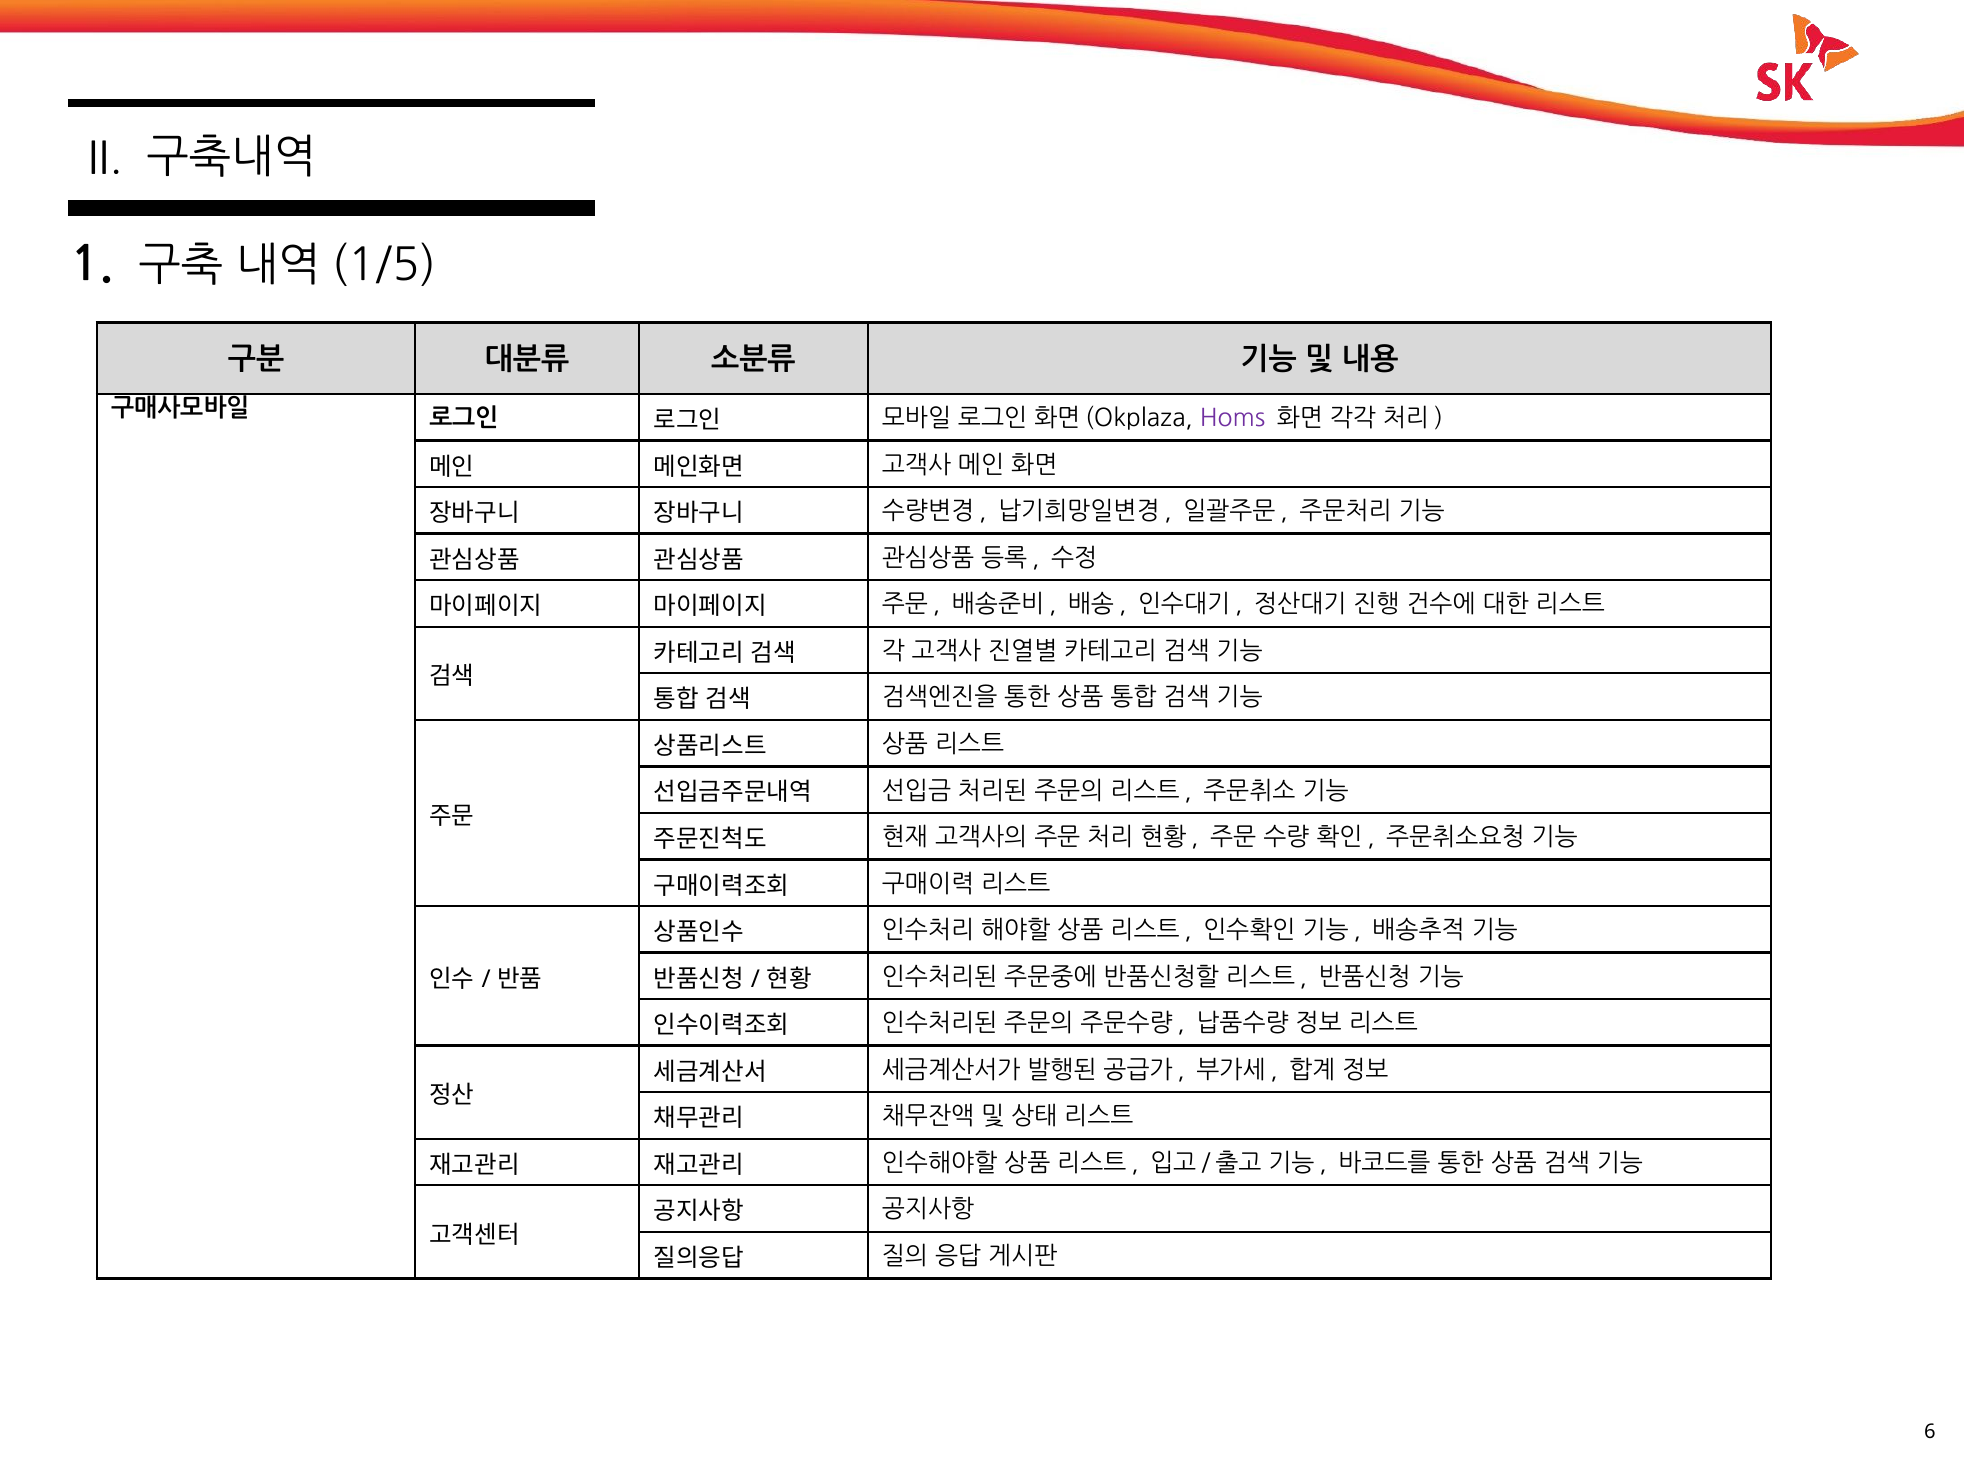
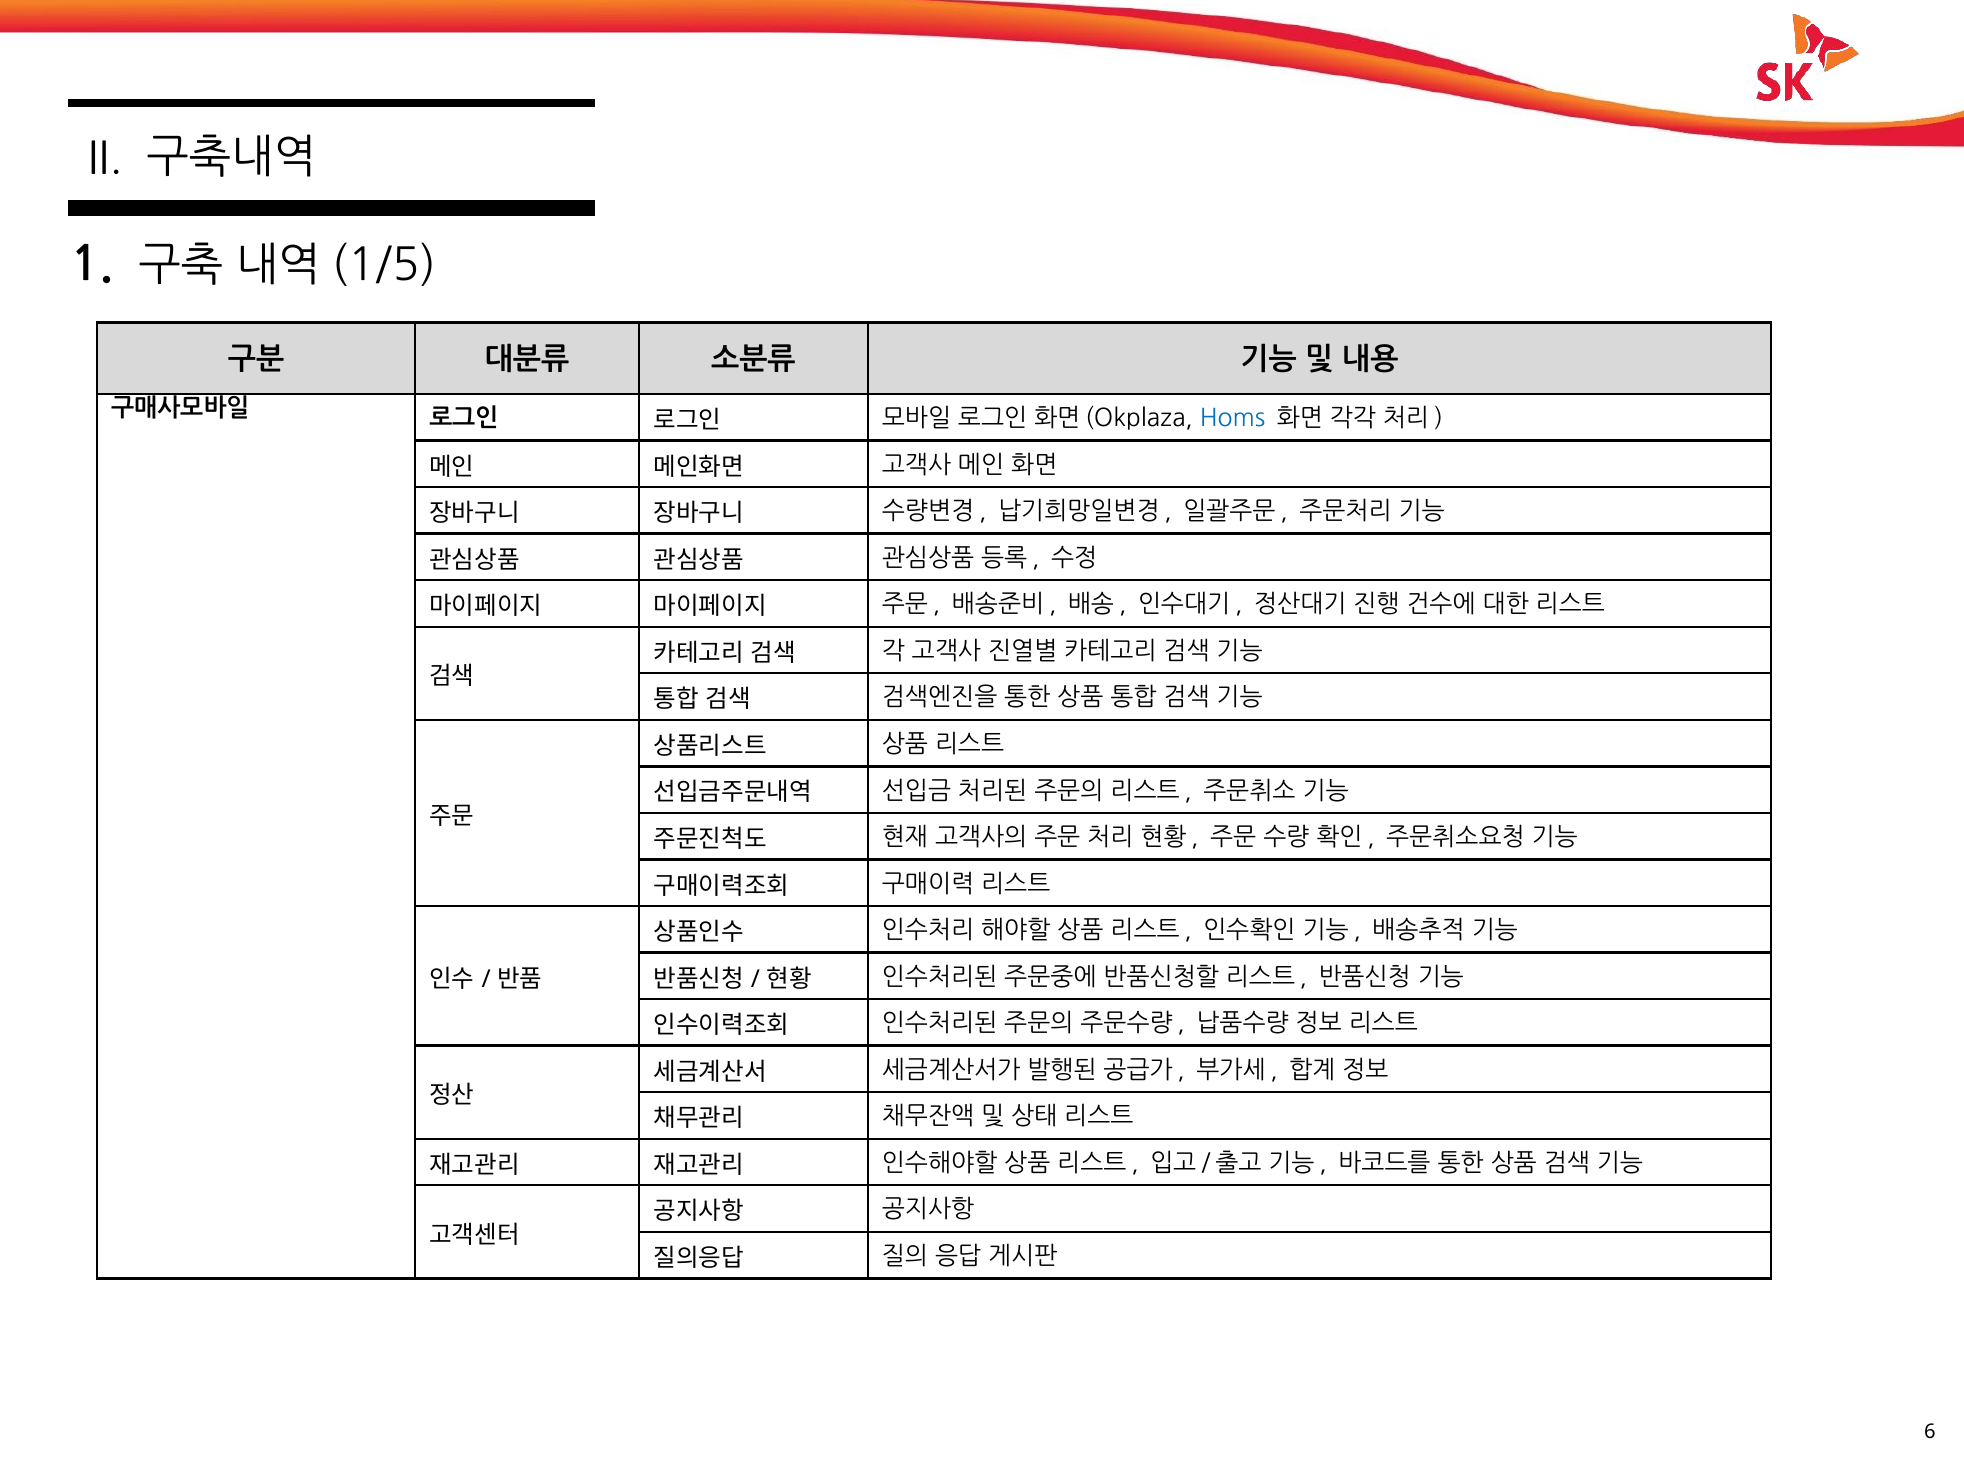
Homs colour: purple -> blue (1233, 419)
